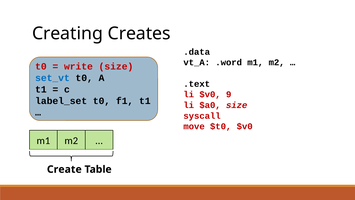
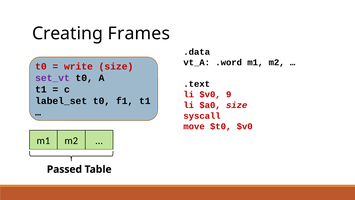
Creates: Creates -> Frames (139, 34)
set_vt colour: blue -> purple (52, 78)
Create: Create -> Passed (64, 169)
